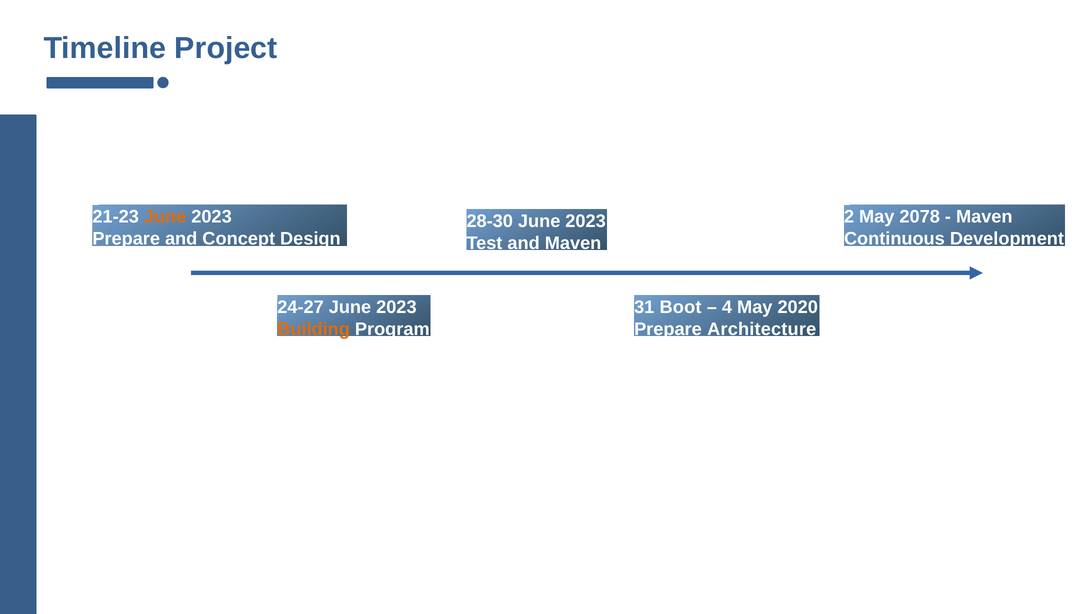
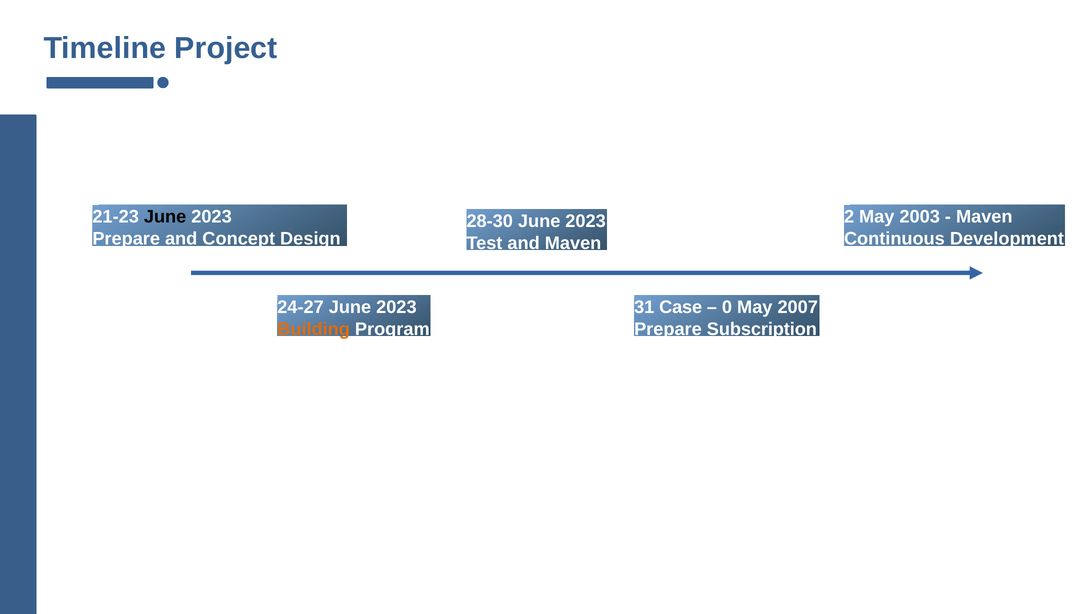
June colour: orange -> black (165, 217)
2078: 2078 -> 2003 (920, 217)
Boot: Boot -> Case (681, 307)
4: 4 -> 0 (727, 307)
2020: 2020 -> 2007 (798, 307)
Architecture: Architecture -> Subscription (762, 329)
